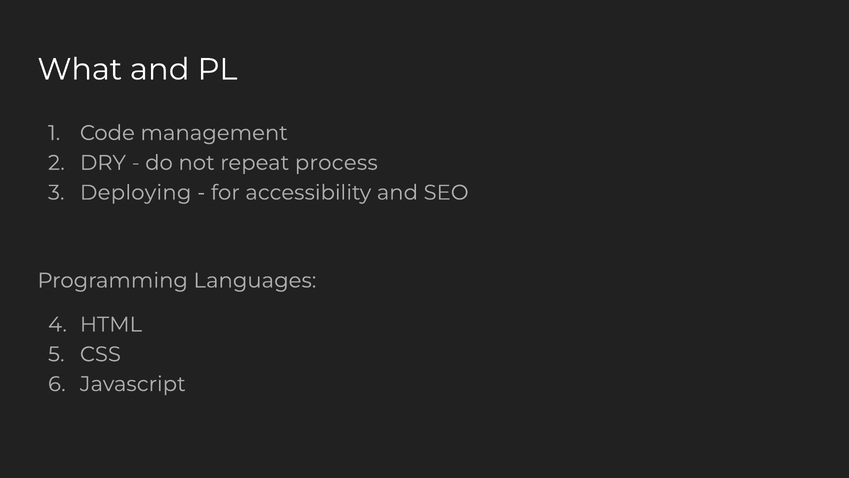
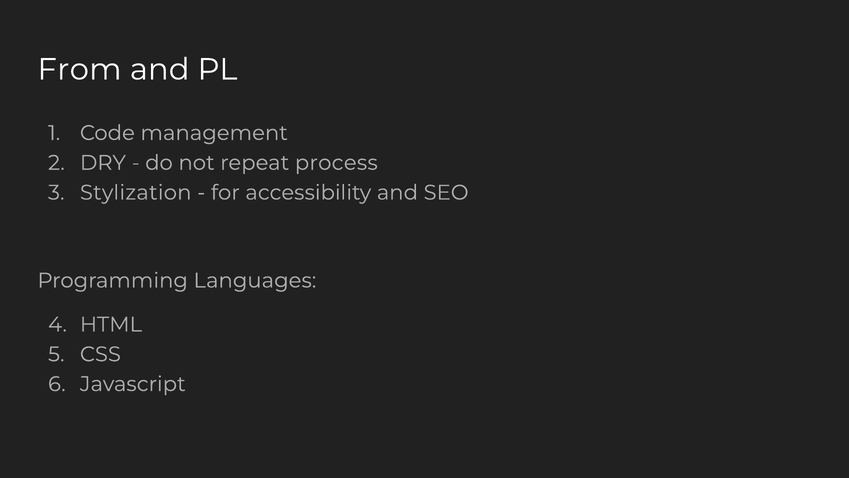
What: What -> From (80, 69)
Deploying: Deploying -> Stylization (136, 192)
